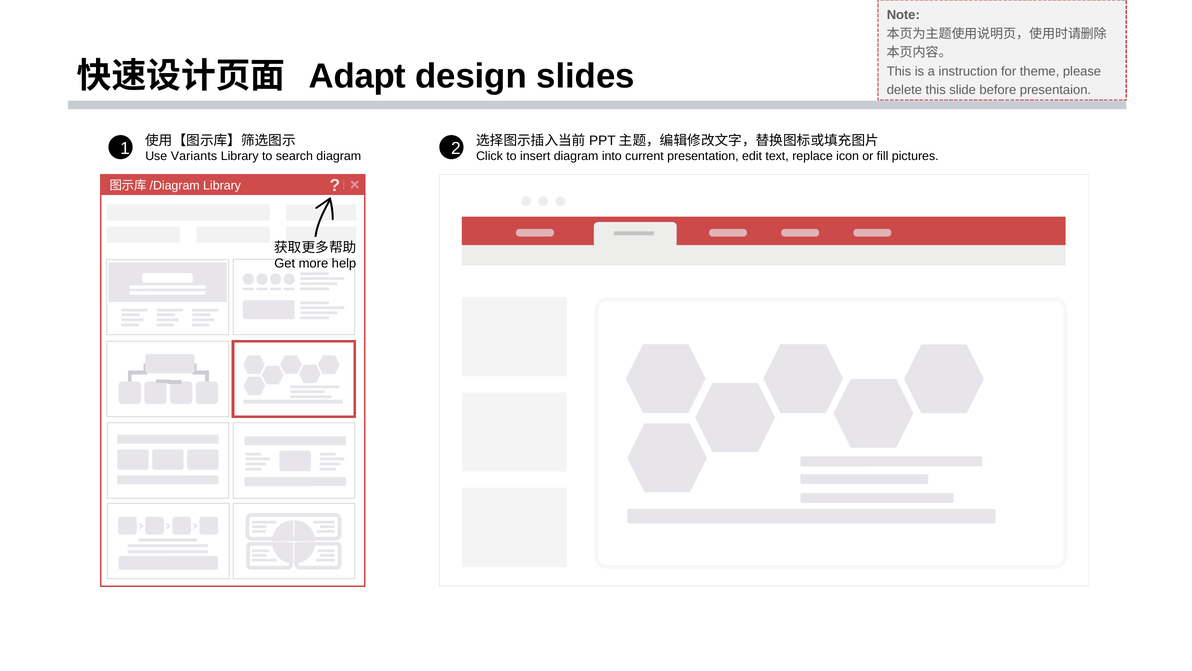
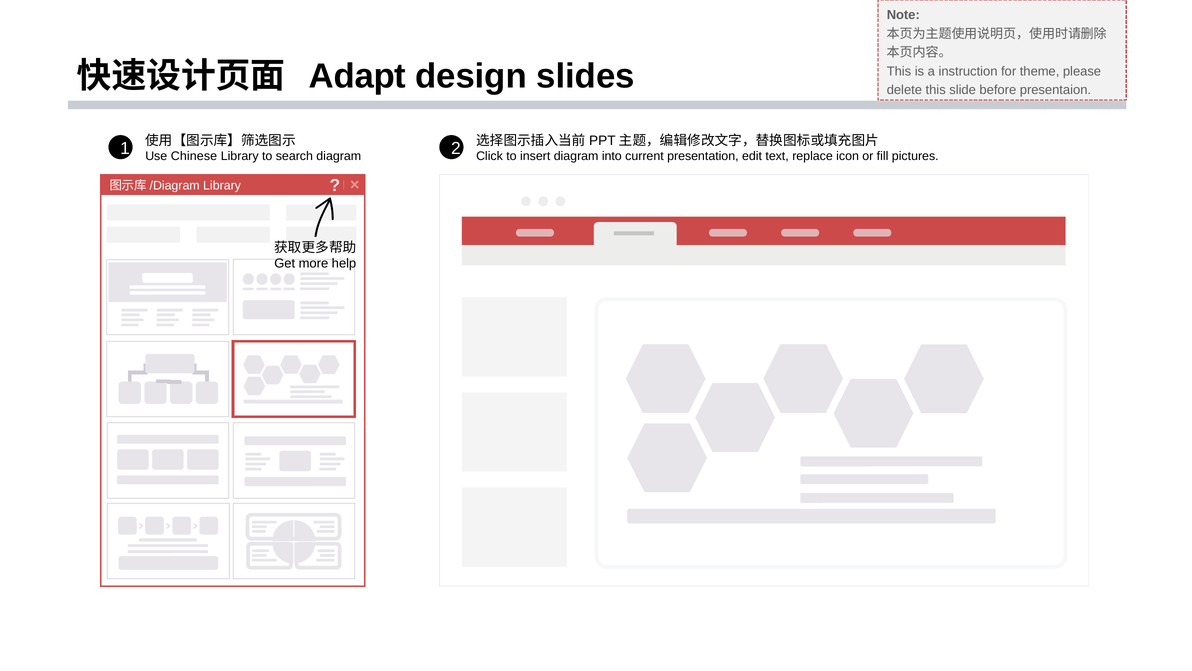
Variants: Variants -> Chinese (194, 156)
